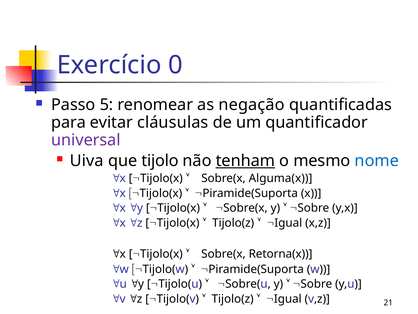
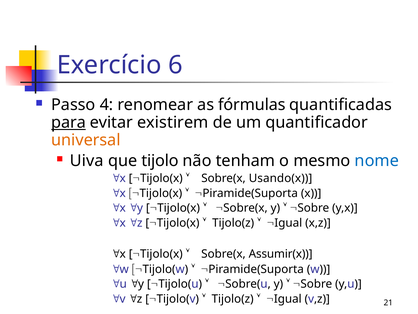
0: 0 -> 6 (176, 65)
5: 5 -> 4 (107, 105)
negação: negação -> fórmulas (252, 105)
para underline: none -> present (69, 122)
cláusulas: cláusulas -> existirem (173, 122)
universal colour: purple -> orange (86, 140)
tenham underline: present -> none (245, 161)
Alguma(x: Alguma(x -> Usando(x (281, 178)
Retorna(x: Retorna(x -> Assumir(x (281, 254)
